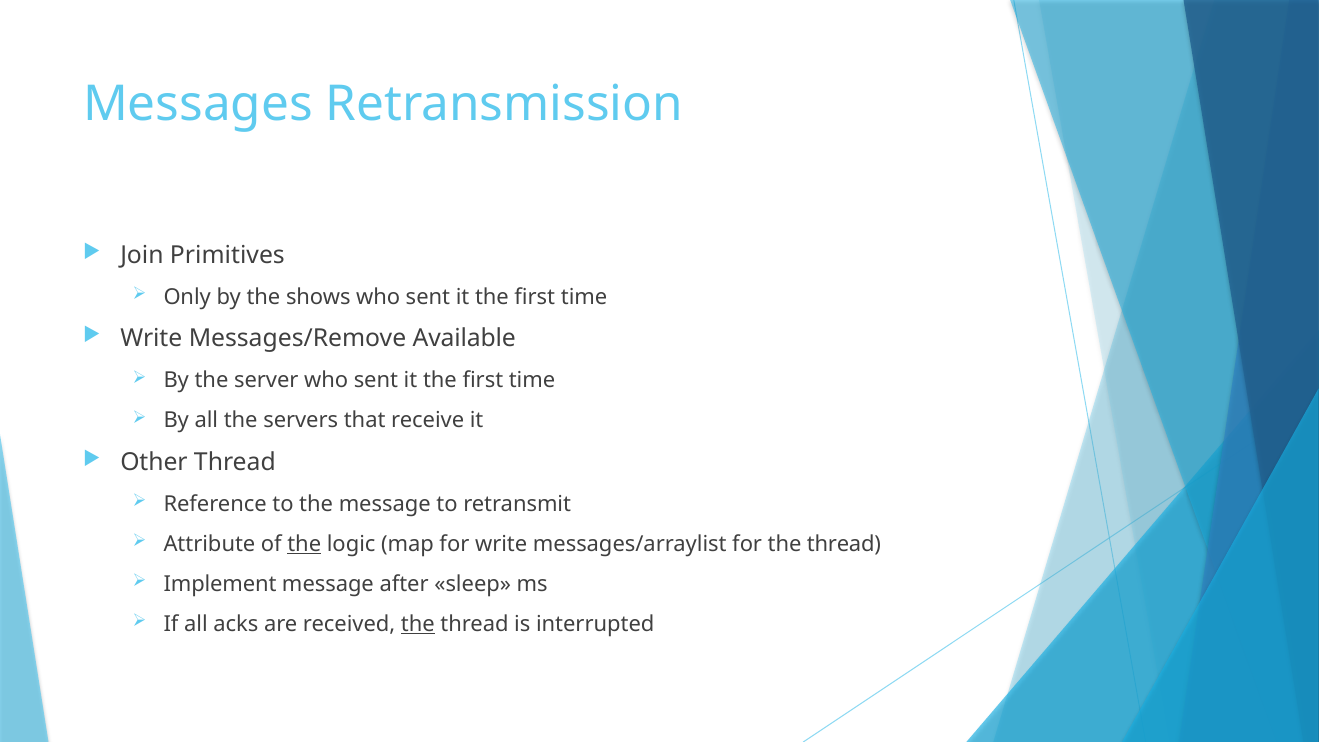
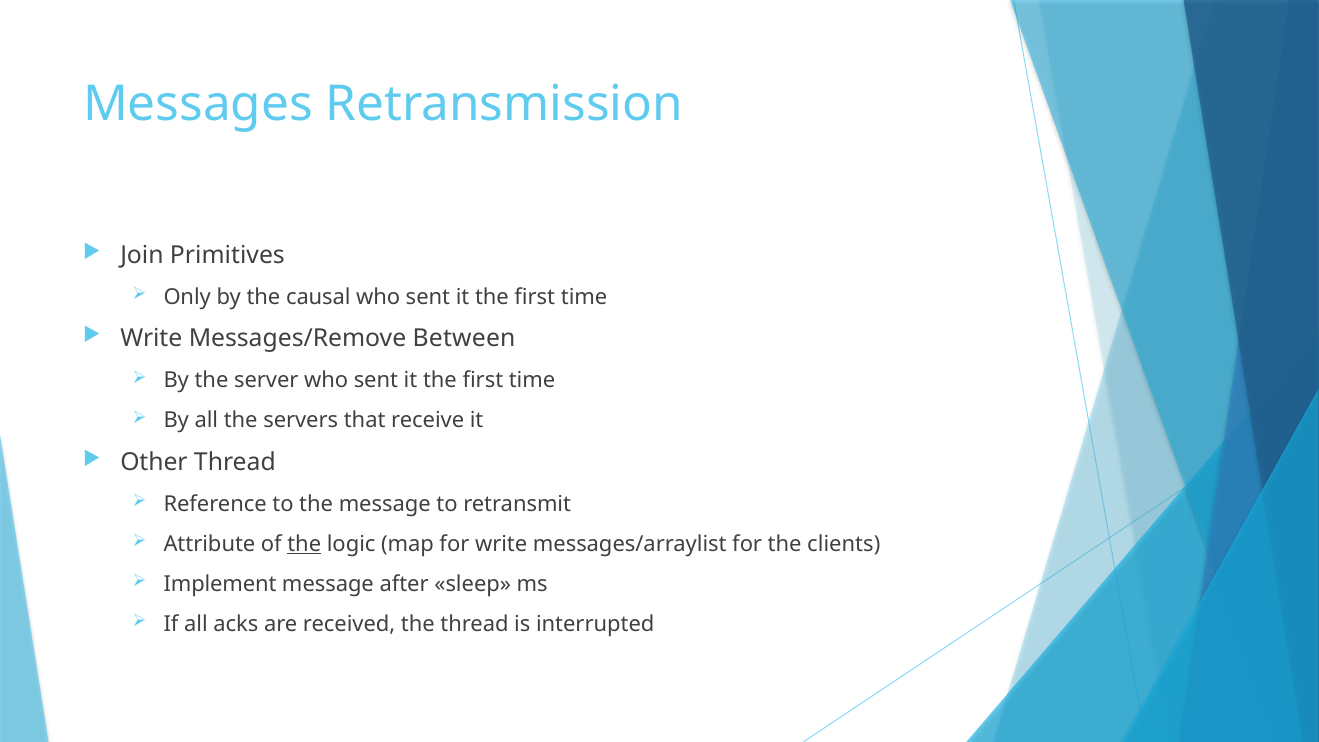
shows: shows -> causal (318, 297)
Available: Available -> Between (464, 339)
for the thread: thread -> clients (844, 544)
the underline: present -> none (418, 624)
